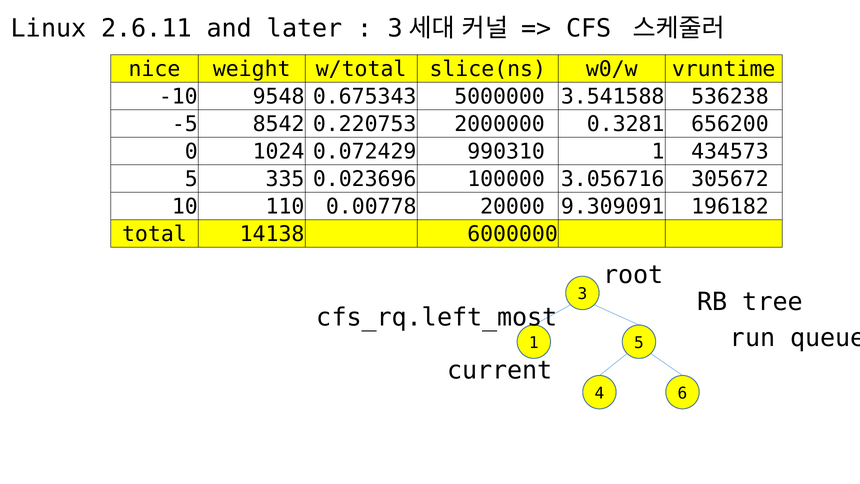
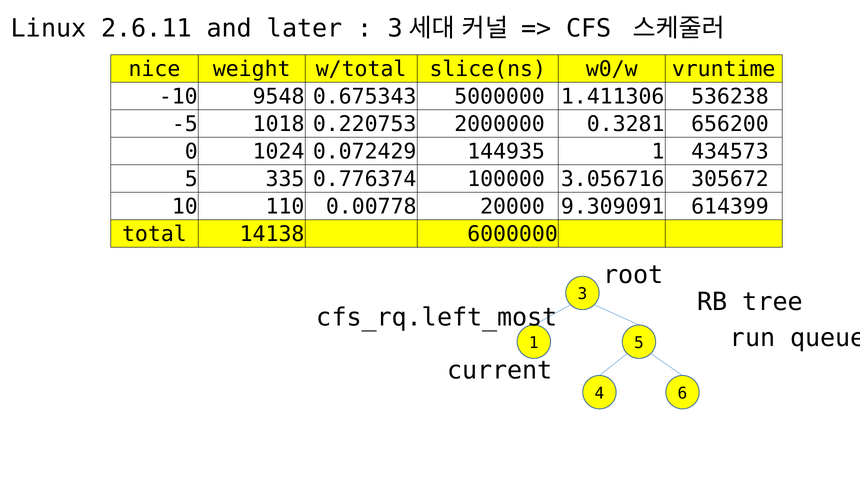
3.541588: 3.541588 -> 1.411306 (613, 96)
8542: 8542 -> 1018 (279, 124)
990310: 990310 -> 144935 (506, 152)
0.023696: 0.023696 -> 0.776374 (365, 179)
196182: 196182 -> 614399 (730, 207)
